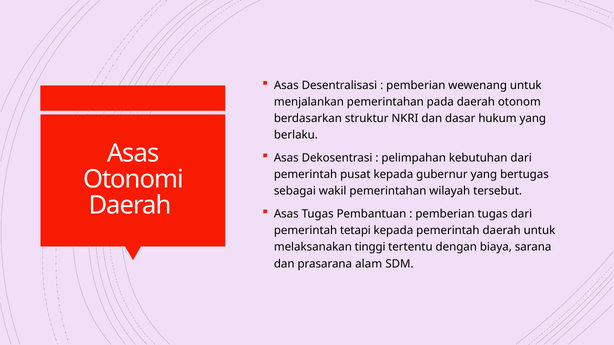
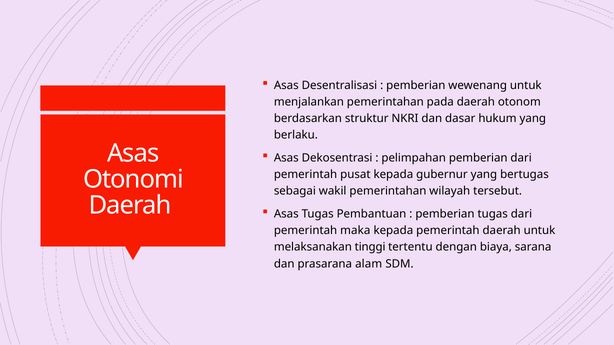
pelimpahan kebutuhan: kebutuhan -> pemberian (478, 158)
tetapi: tetapi -> maka (355, 231)
